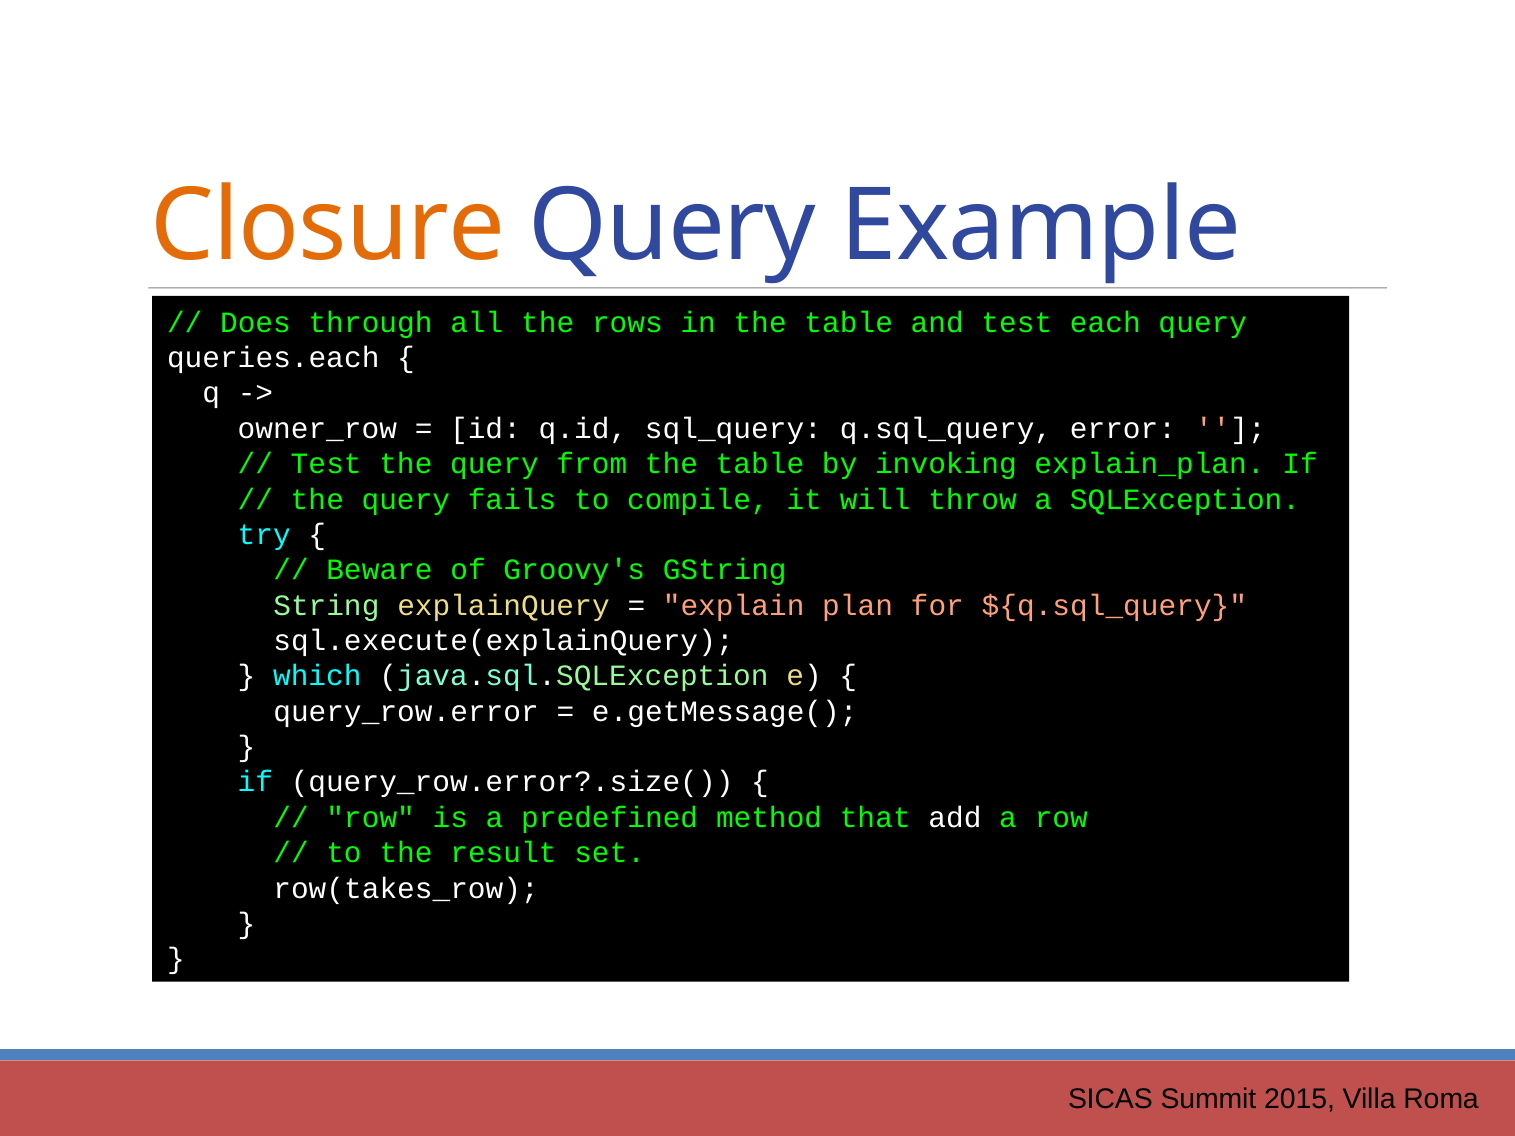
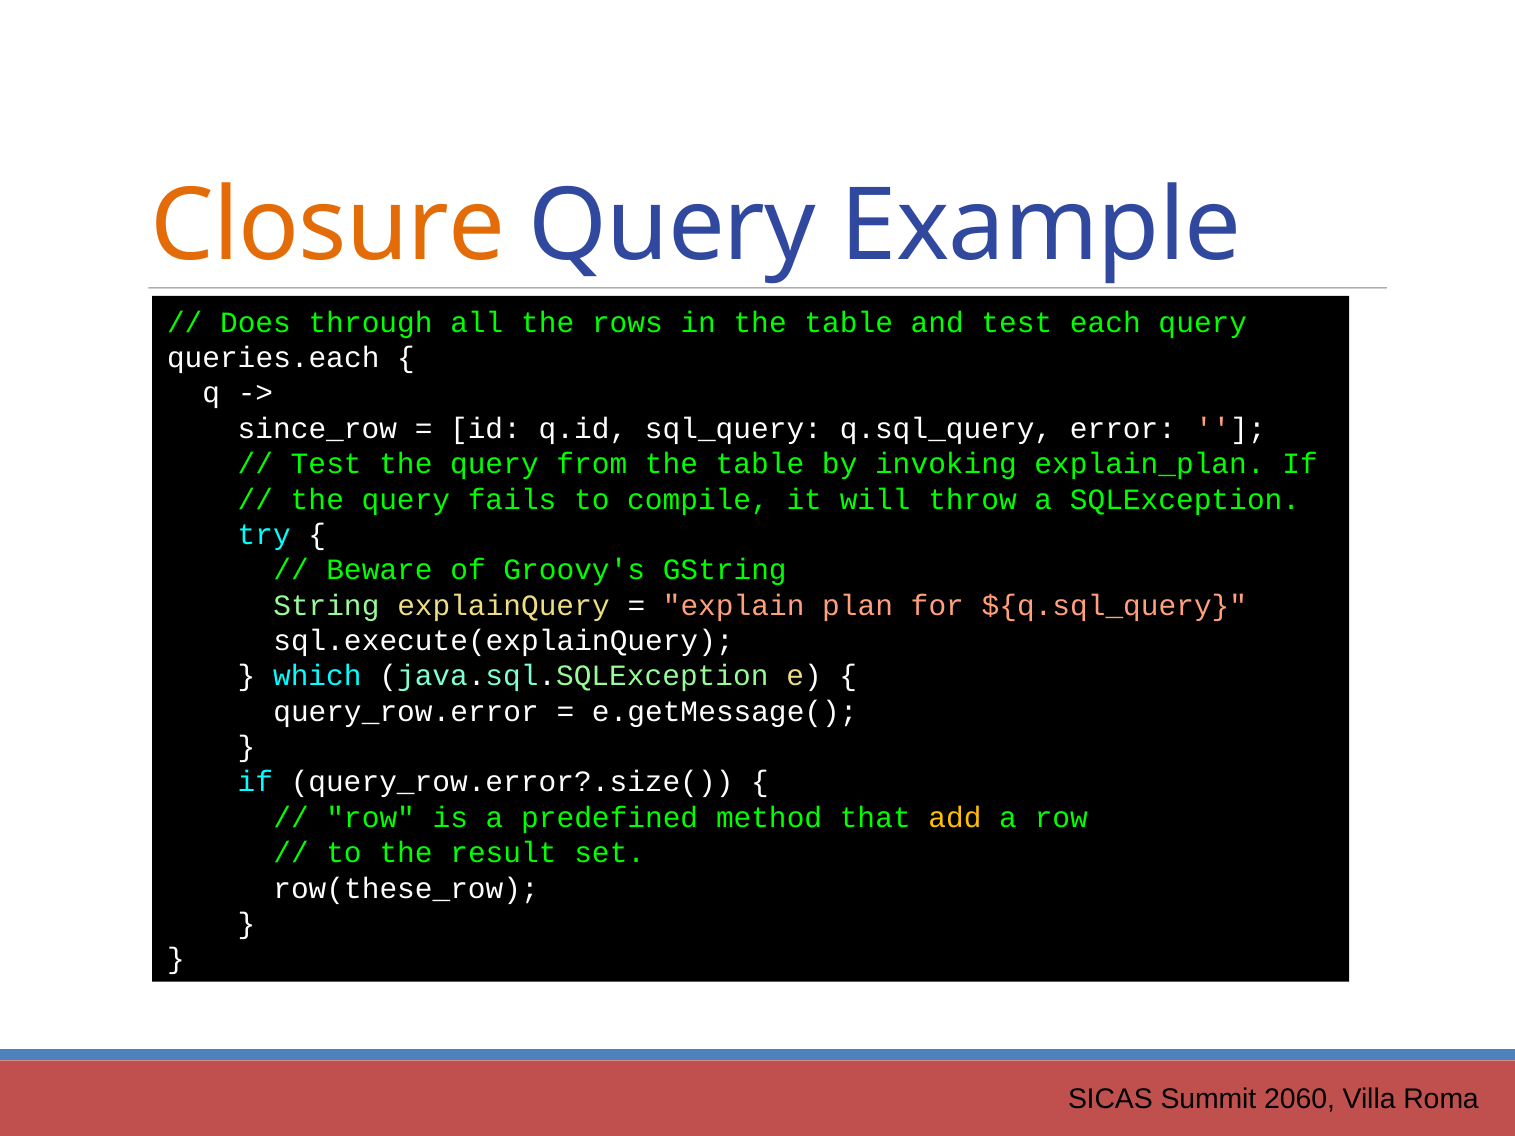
owner_row: owner_row -> since_row (317, 429)
add colour: white -> yellow (955, 818)
row(takes_row: row(takes_row -> row(these_row (406, 889)
2015: 2015 -> 2060 (1299, 1100)
